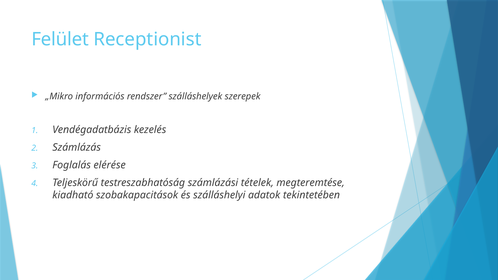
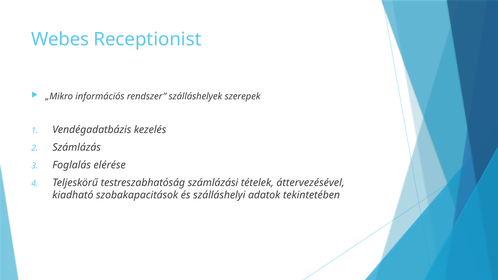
Felület: Felület -> Webes (60, 39)
megteremtése: megteremtése -> áttervezésével (311, 183)
